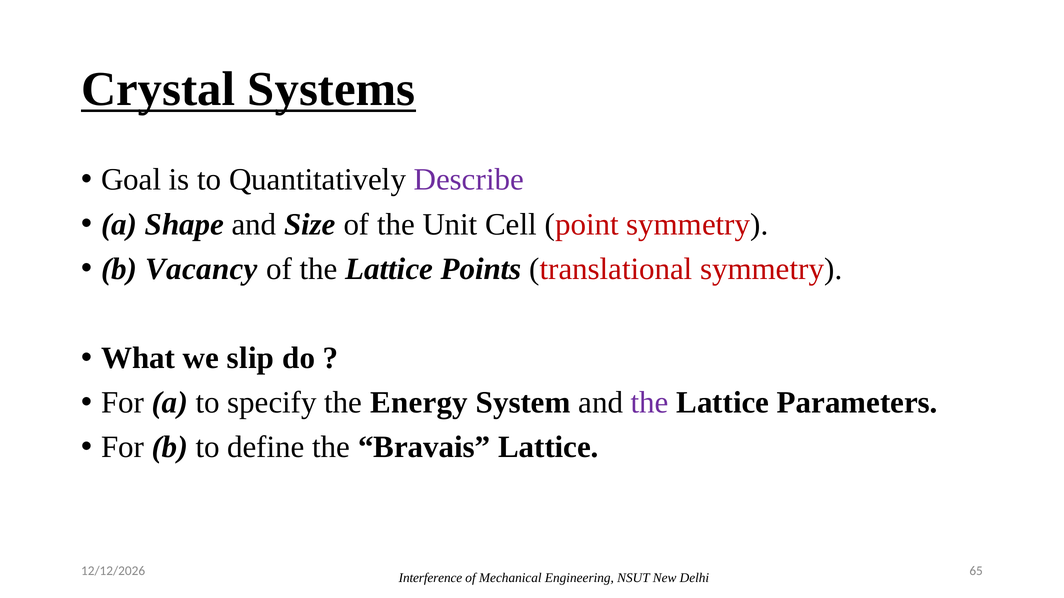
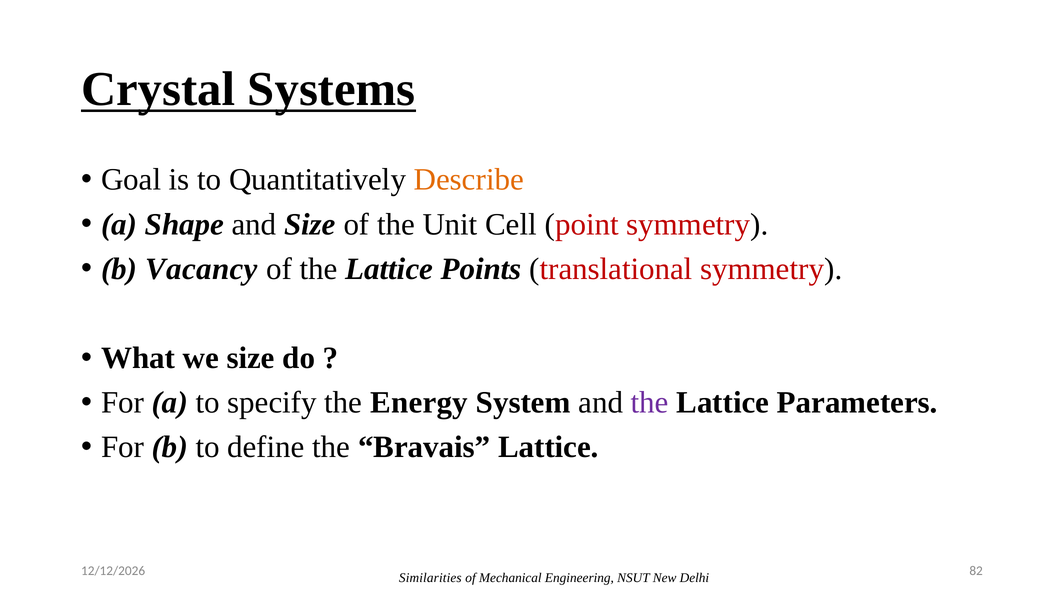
Describe colour: purple -> orange (469, 180)
we slip: slip -> size (251, 358)
65: 65 -> 82 (976, 571)
Interference: Interference -> Similarities (430, 578)
